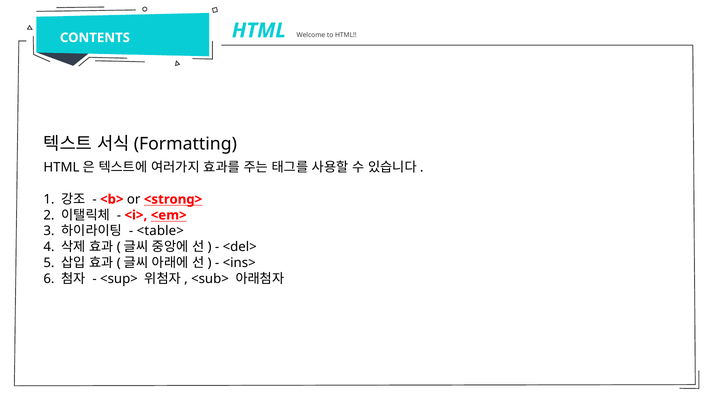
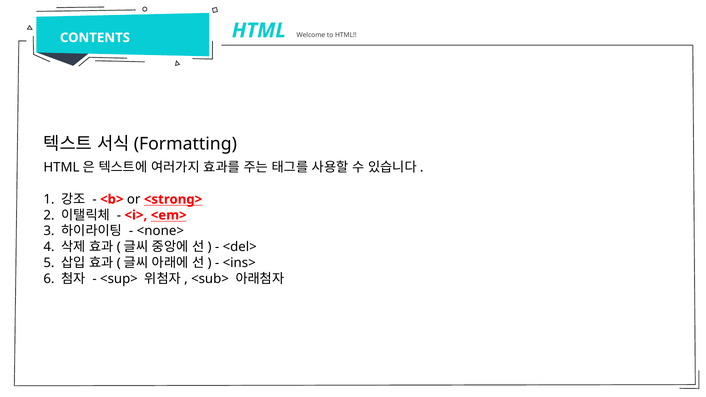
<table>: <table> -> <none> (160, 231)
